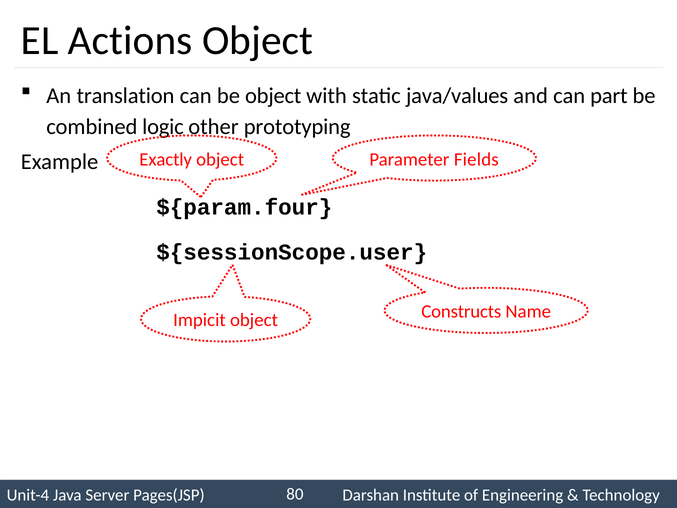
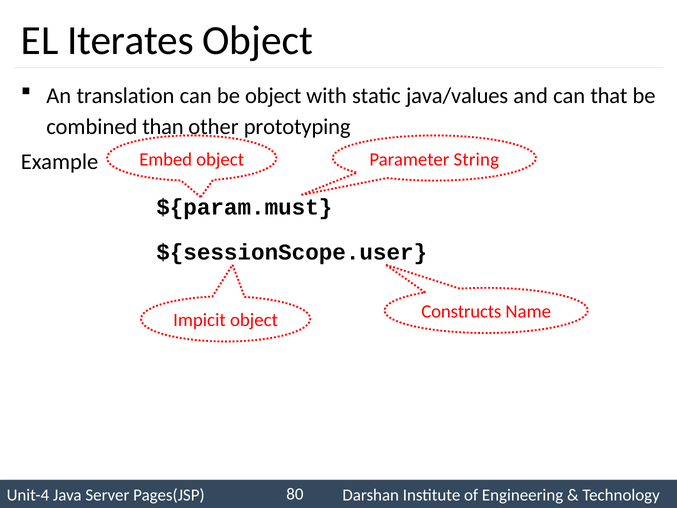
Actions: Actions -> Iterates (130, 41)
part: part -> that (609, 96)
logic: logic -> than (163, 127)
Exactly: Exactly -> Embed (166, 159)
Fields: Fields -> String (476, 159)
${param.four: ${param.four -> ${param.must (244, 207)
